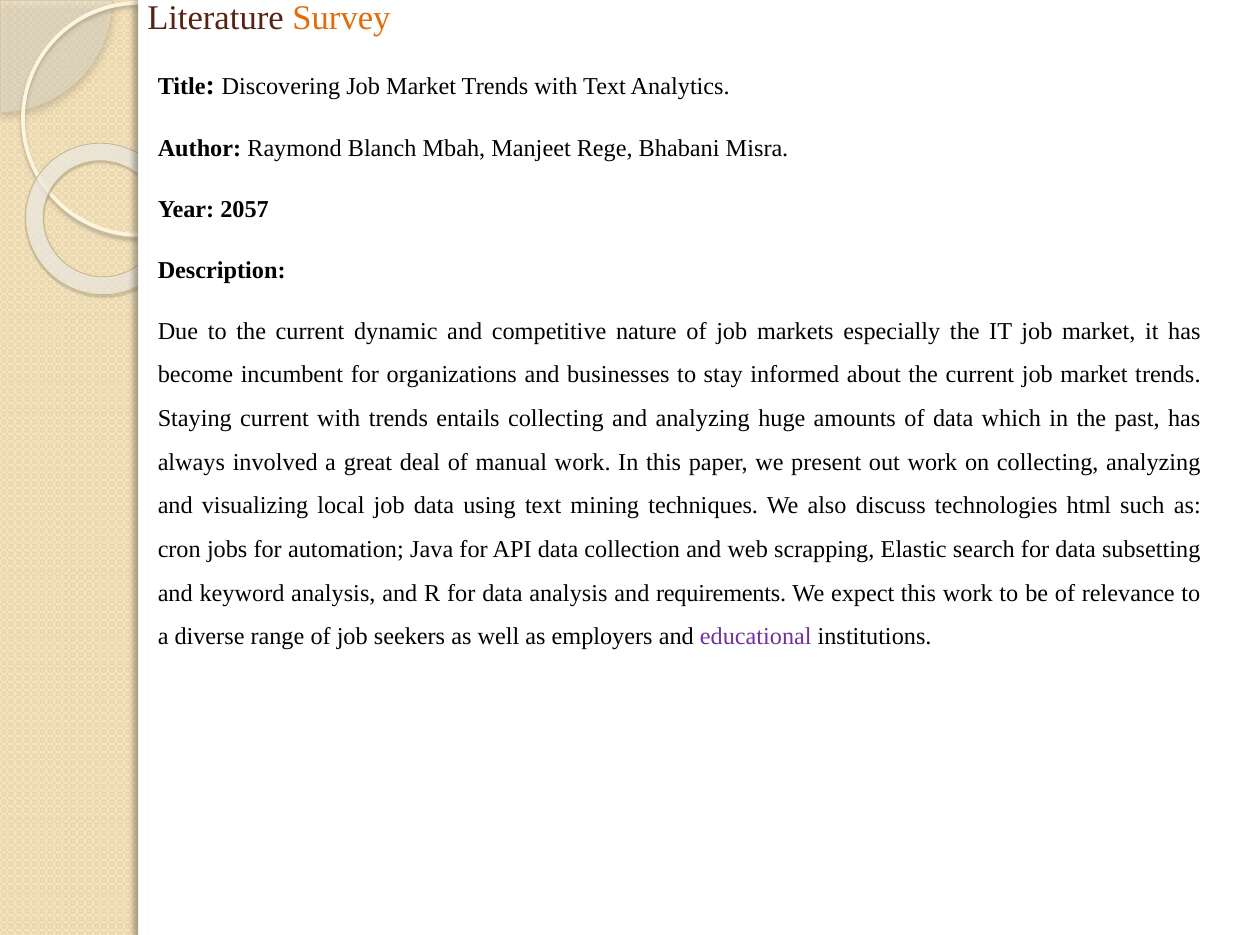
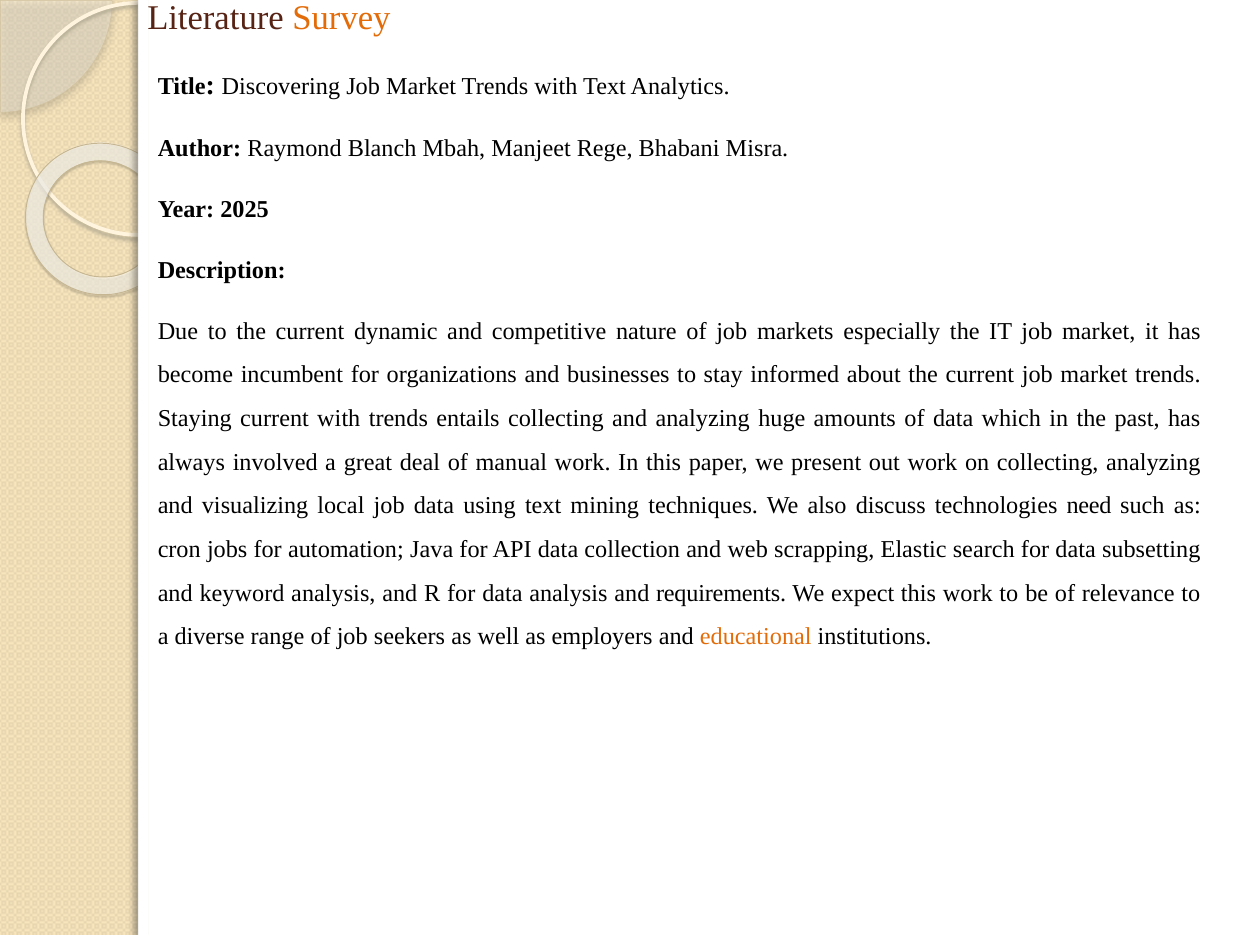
2057: 2057 -> 2025 (245, 209)
html: html -> need (1089, 505)
educational colour: purple -> orange (756, 636)
